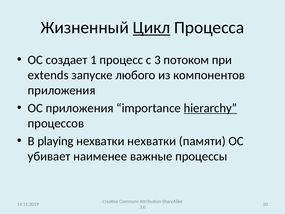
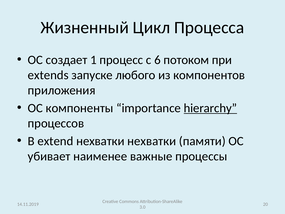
Цикл underline: present -> none (151, 28)
3: 3 -> 6 (157, 60)
ОС приложения: приложения -> компоненты (80, 108)
playing: playing -> extend (55, 141)
